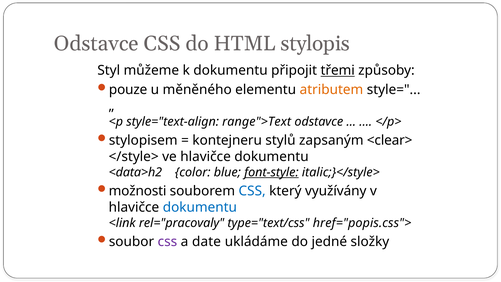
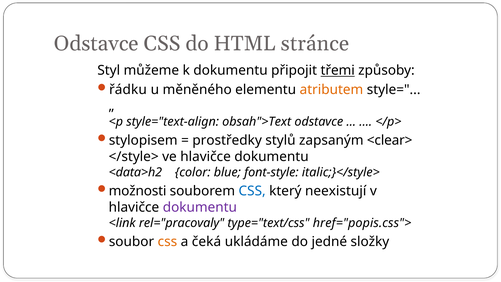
stylopis: stylopis -> stránce (315, 43)
pouze: pouze -> řádku (128, 90)
range">Text: range">Text -> obsah">Text (257, 122)
kontejneru: kontejneru -> prostředky (227, 140)
font-style underline: present -> none (271, 172)
využívány: využívány -> neexistují (336, 191)
dokumentu colour: blue -> purple (200, 207)
css colour: purple -> orange (167, 242)
date: date -> čeká (206, 242)
